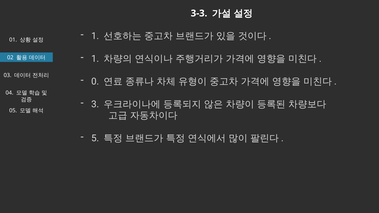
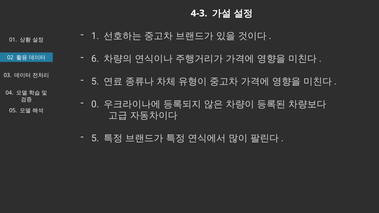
3-3: 3-3 -> 4-3 (199, 13)
1: 1 -> 6 (95, 59)
0: 0 -> 5 (95, 82)
3: 3 -> 0 (95, 104)
